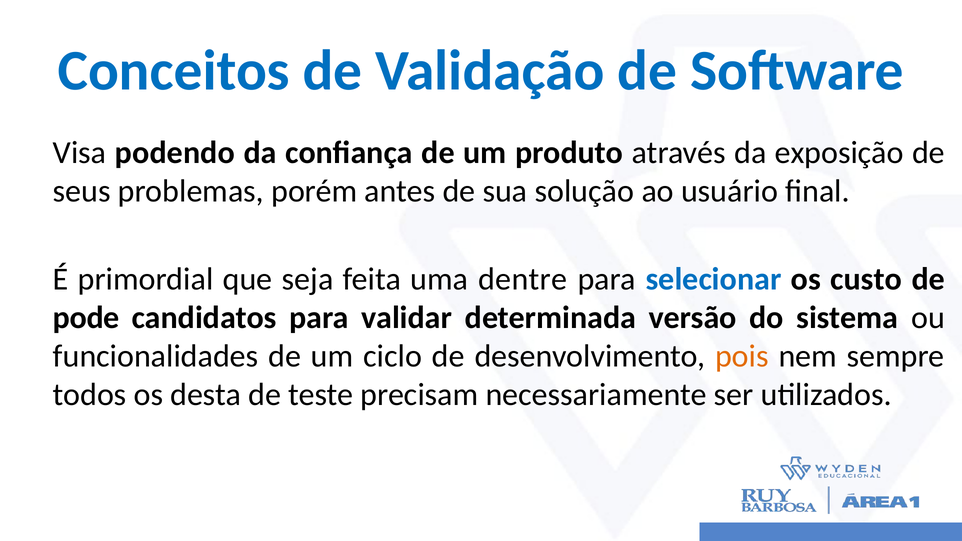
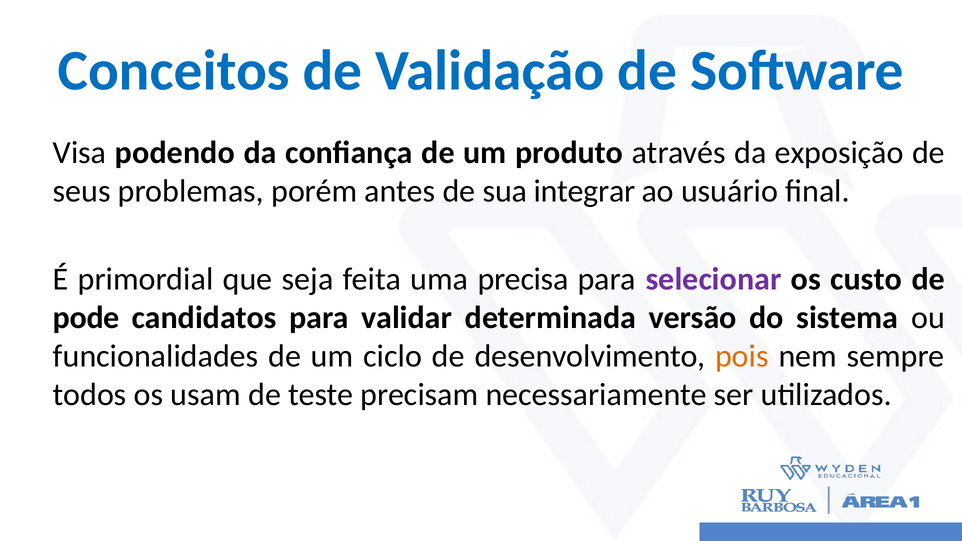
solução: solução -> integrar (585, 191)
dentre: dentre -> precisa (523, 279)
selecionar colour: blue -> purple (714, 279)
desta: desta -> usam (206, 395)
